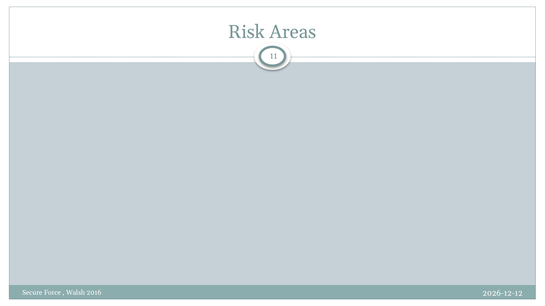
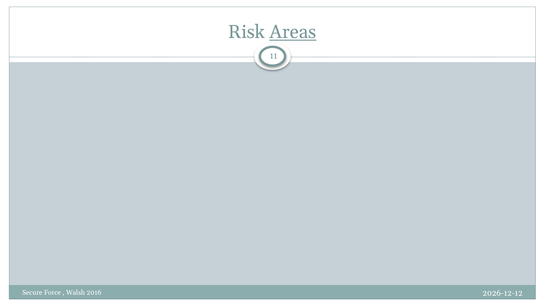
Areas underline: none -> present (293, 32)
